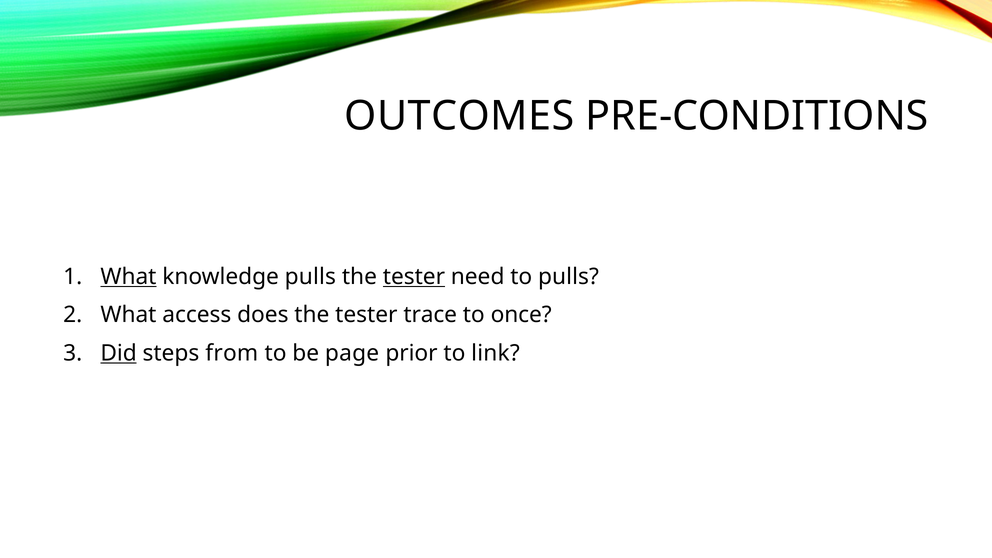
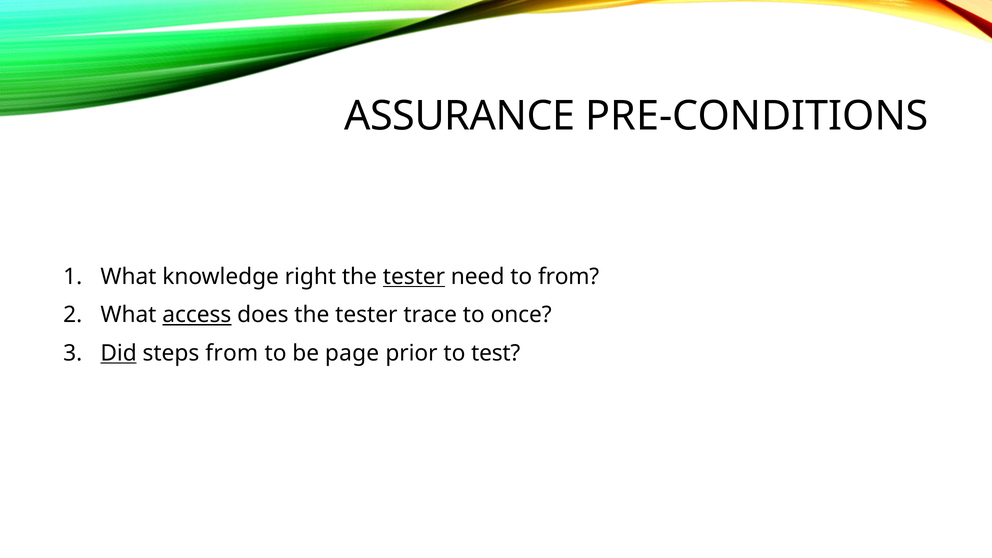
OUTCOMES: OUTCOMES -> ASSURANCE (460, 116)
What underline: present -> none (128, 277)
knowledge pulls: pulls -> right (310, 277)
to pulls: pulls -> from (569, 277)
access underline: none -> present (197, 315)
link: link -> test (496, 353)
